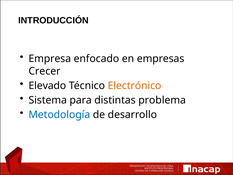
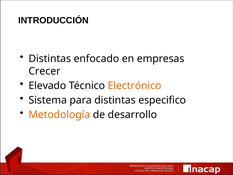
Empresa: Empresa -> Distintas (50, 59)
problema: problema -> especifico (162, 100)
Metodología colour: blue -> orange (59, 115)
